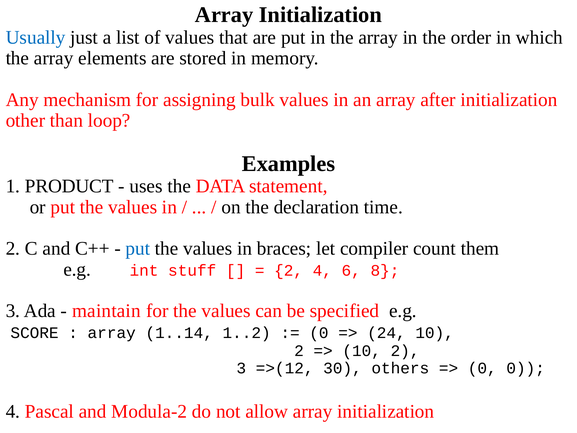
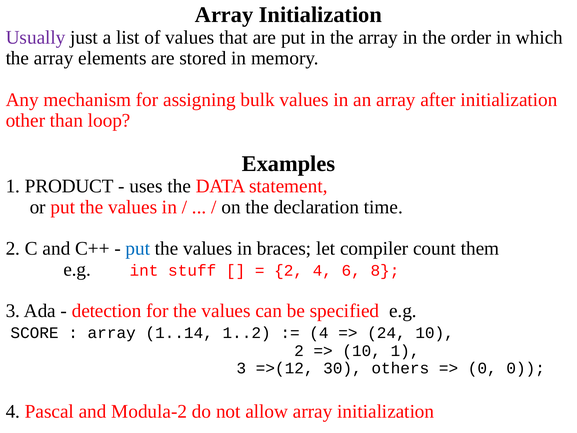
Usually colour: blue -> purple (36, 37)
maintain: maintain -> detection (107, 311)
0: 0 -> 4 (319, 333)
2: 2 -> 1 (405, 351)
